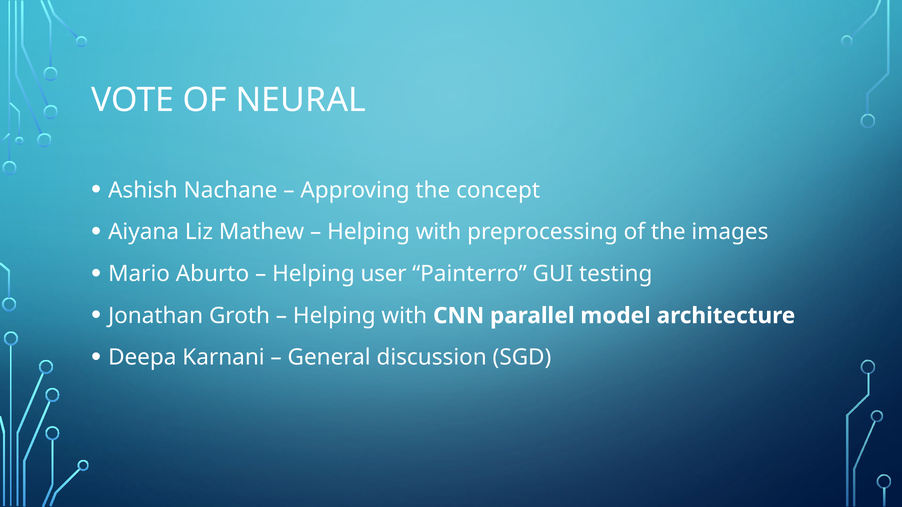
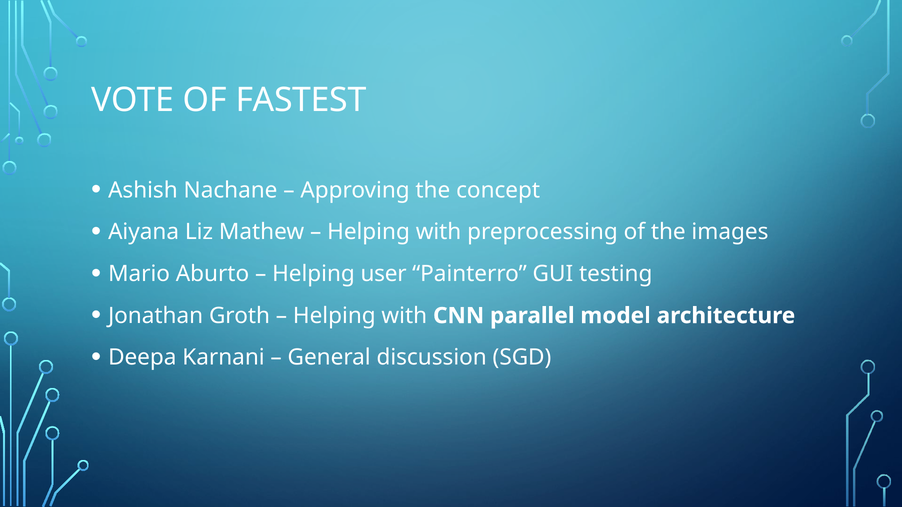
NEURAL: NEURAL -> FASTEST (301, 100)
